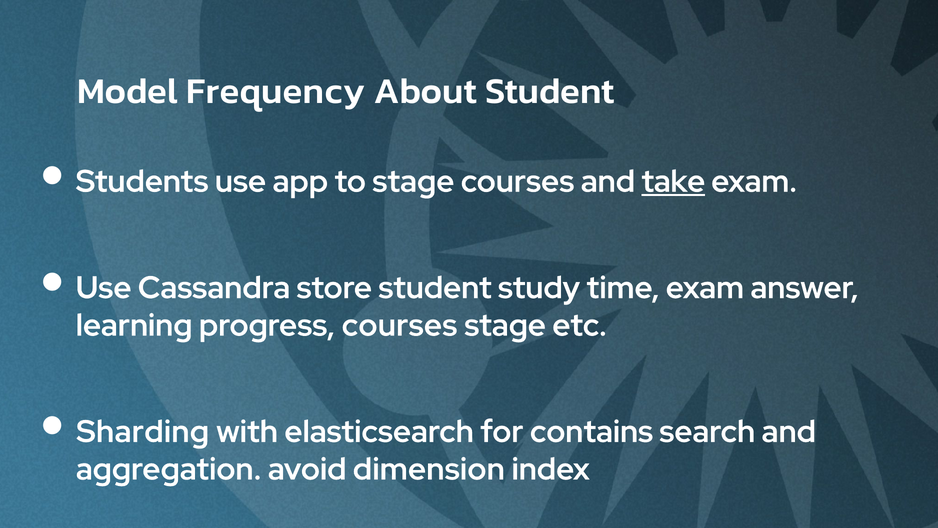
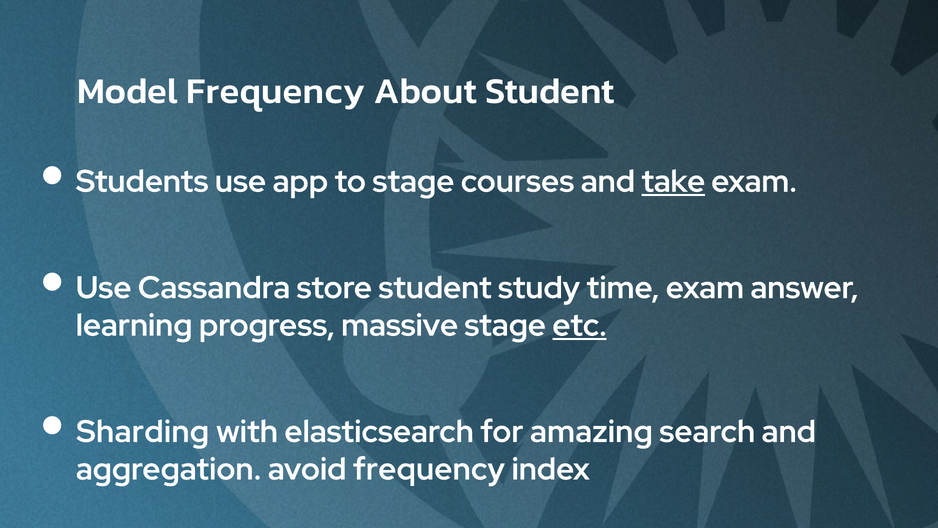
progress courses: courses -> massive (400, 325)
etc underline: none -> present (580, 325)
contains: contains -> amazing (591, 431)
avoid dimension: dimension -> frequency (429, 469)
